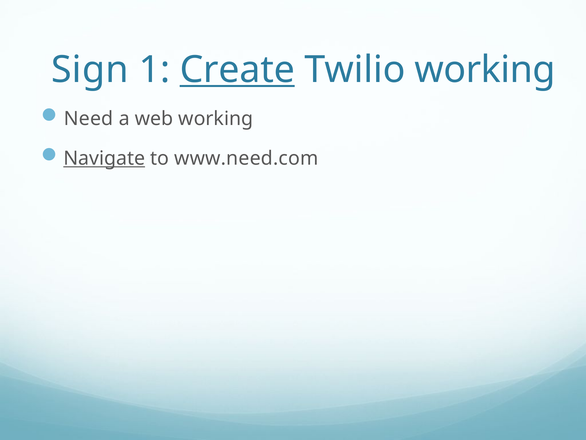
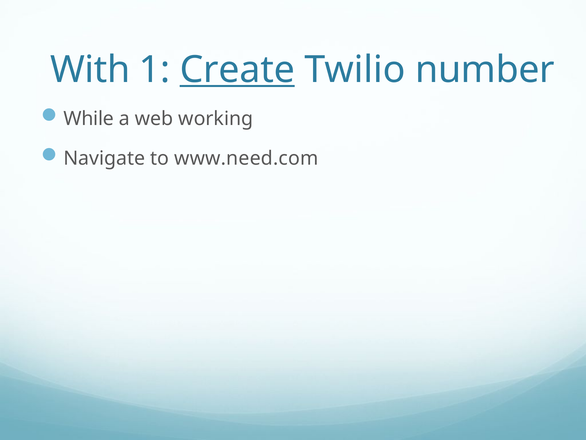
Sign: Sign -> With (90, 70)
Twilio working: working -> number (485, 70)
Need: Need -> While (89, 119)
Navigate underline: present -> none (104, 158)
